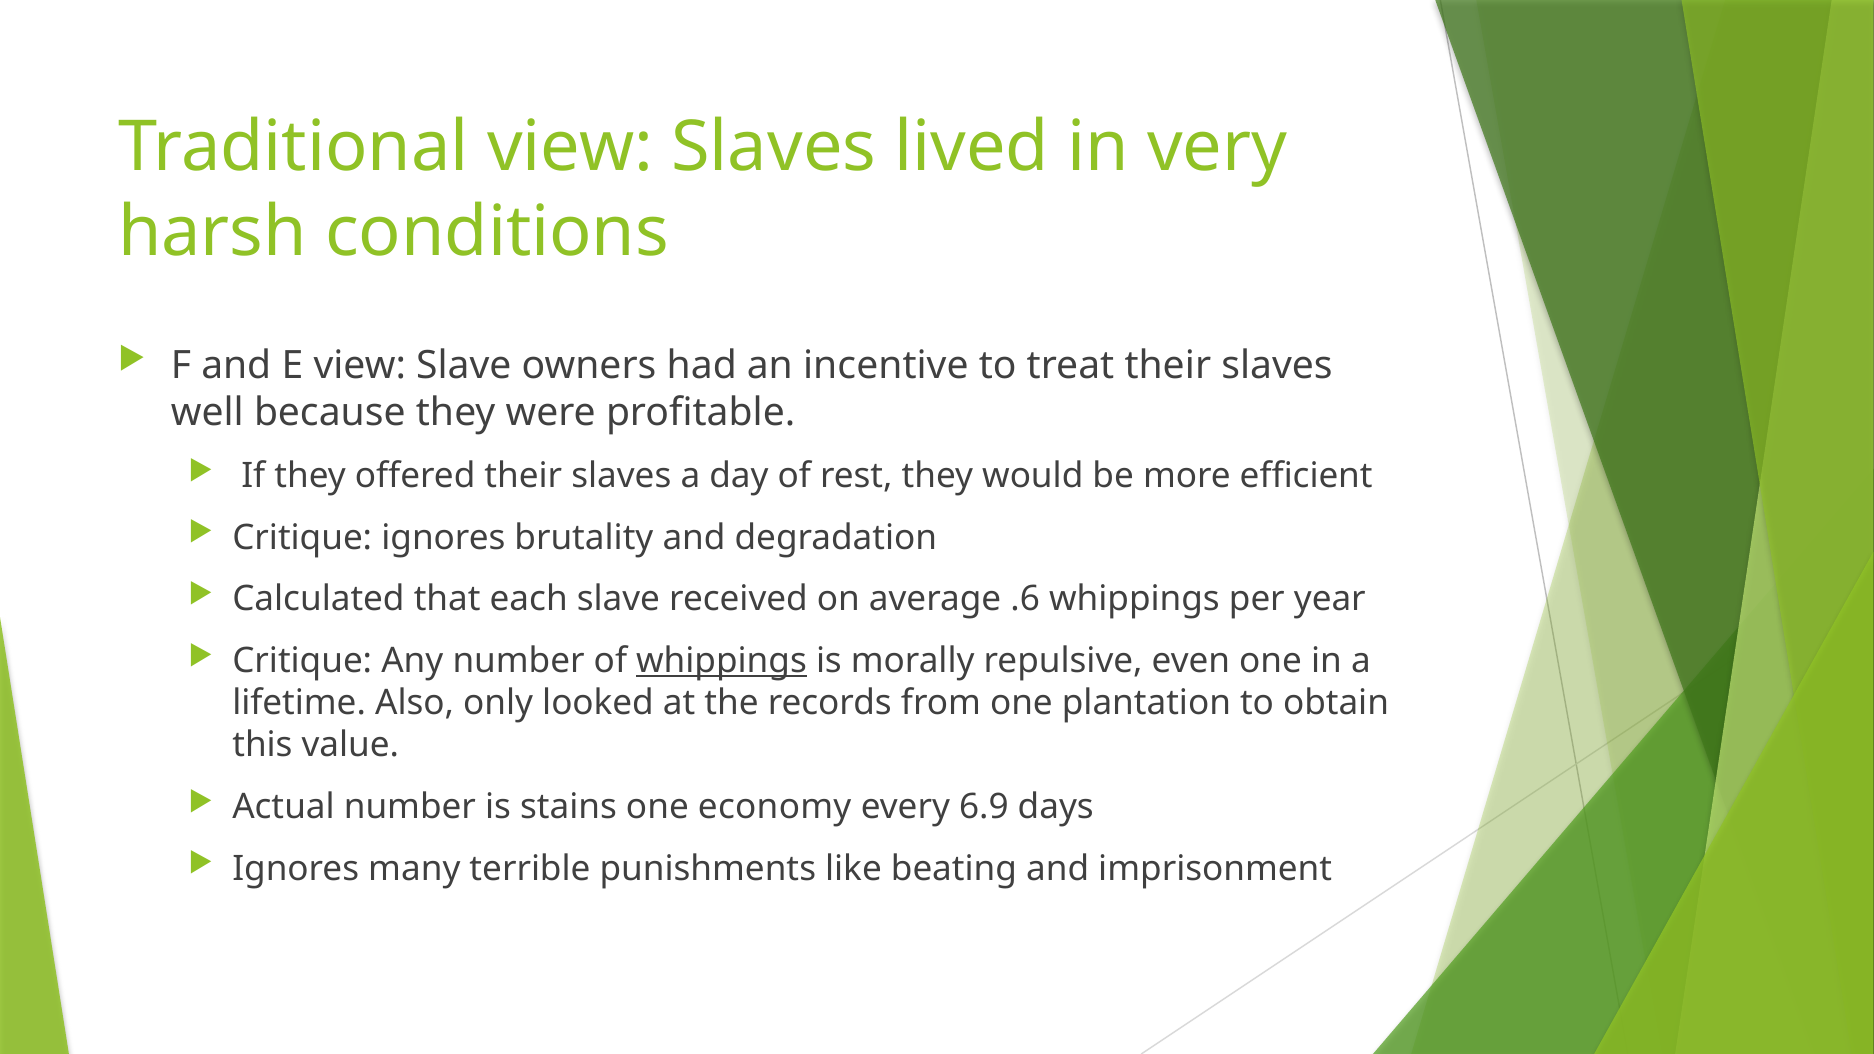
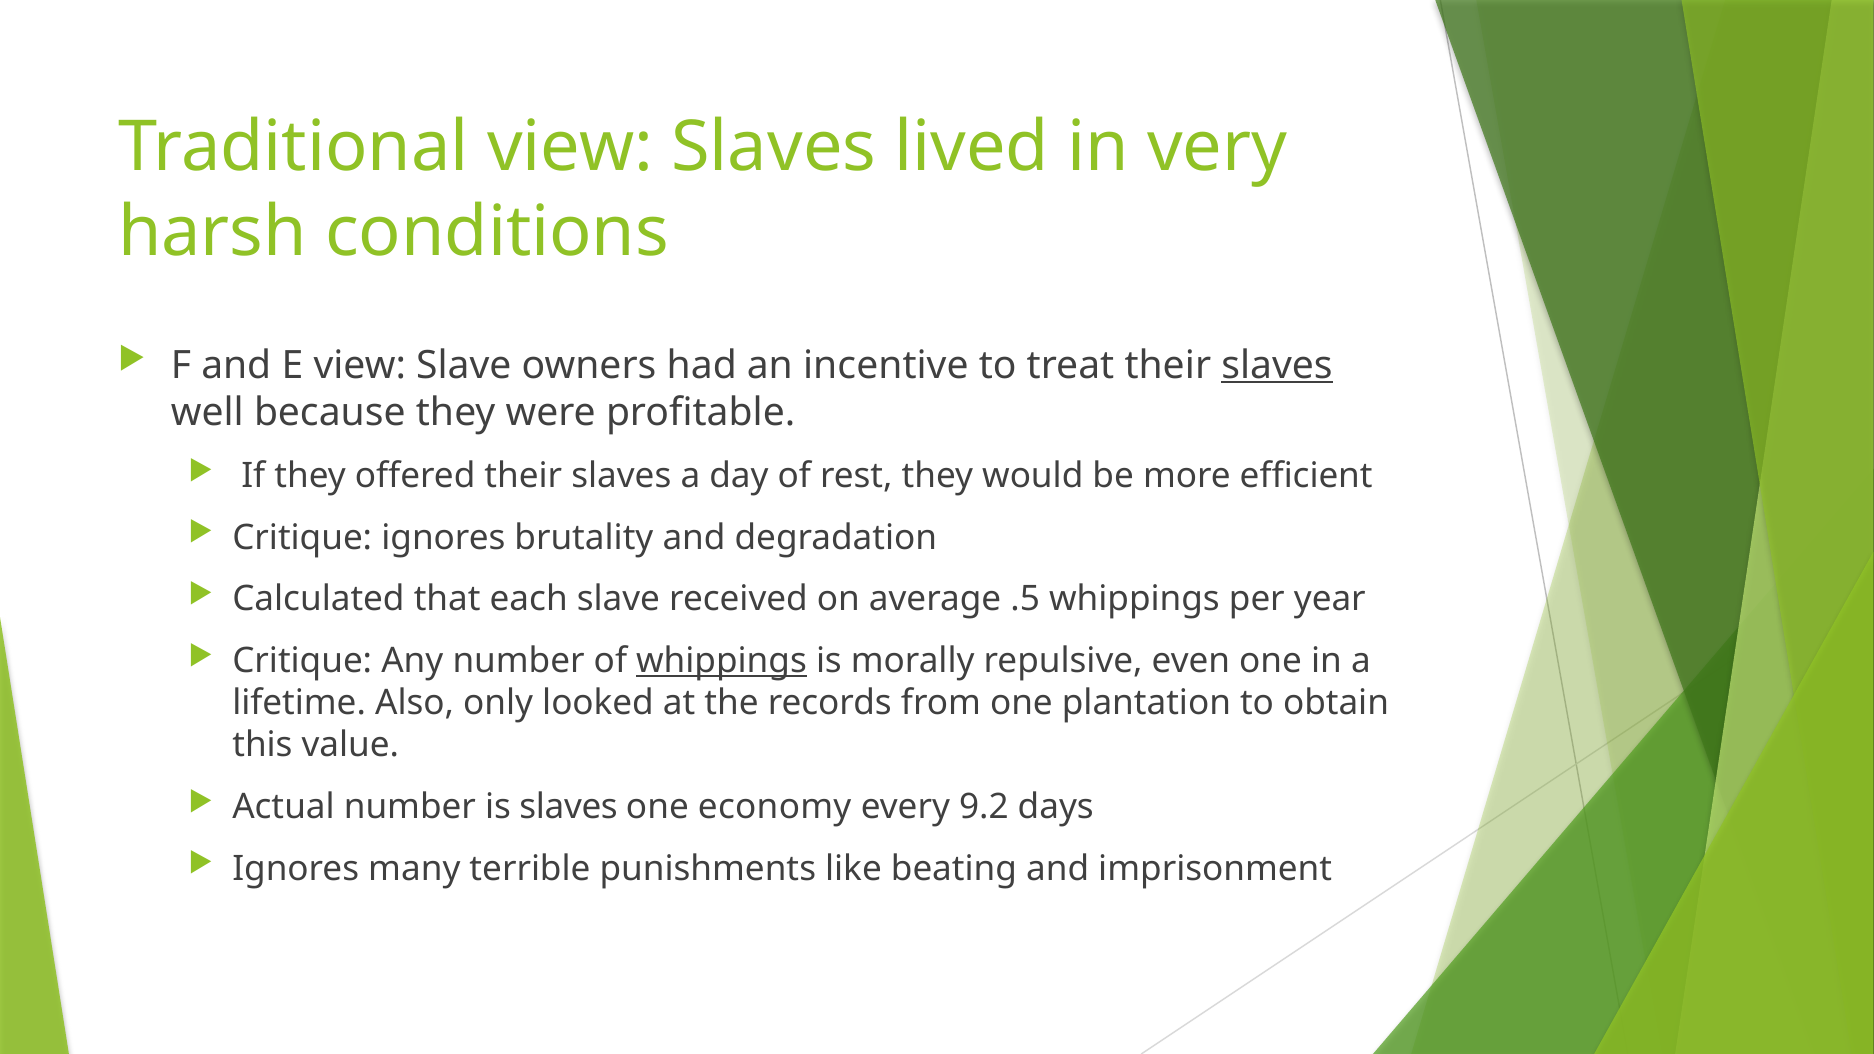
slaves underline: none -> present (1277, 365)
.6: .6 -> .5 (1025, 599)
is stains: stains -> slaves (569, 807)
6.9: 6.9 -> 9.2 (984, 807)
